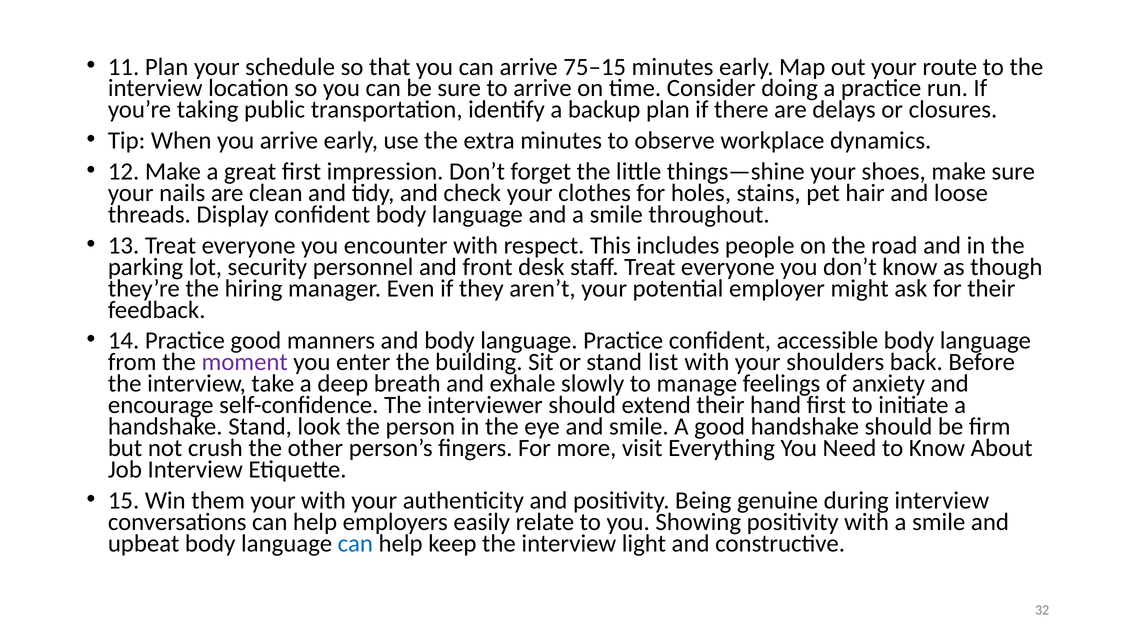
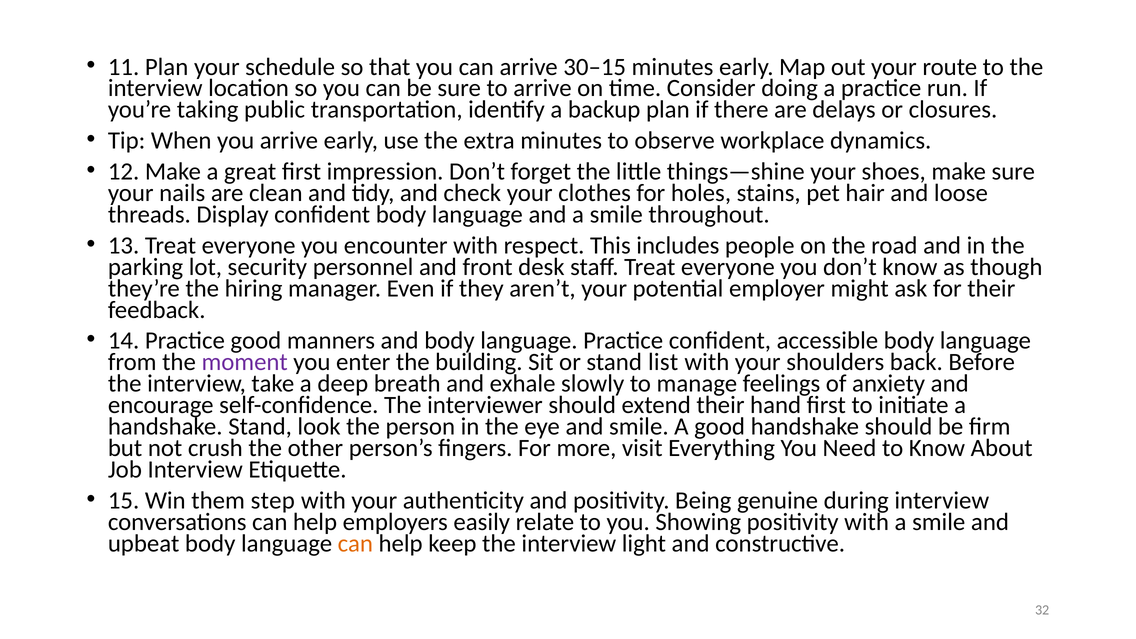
75–15: 75–15 -> 30–15 (595, 67)
them your: your -> step (273, 501)
can colour: blue -> orange (355, 543)
